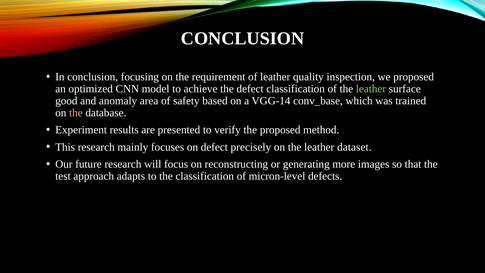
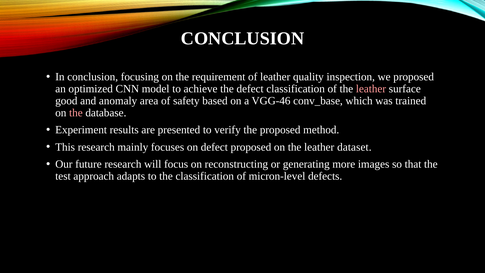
leather colour: light green -> pink (371, 89)
VGG-14: VGG-14 -> VGG-46 (271, 101)
defect precisely: precisely -> proposed (251, 147)
